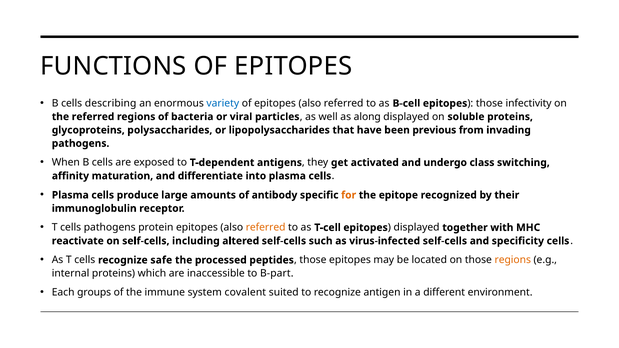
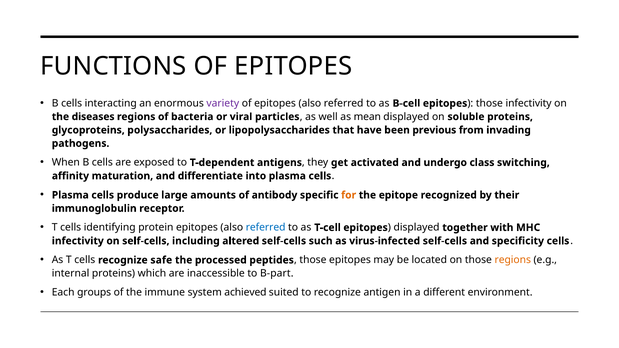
describing: describing -> interacting (111, 103)
variety colour: blue -> purple (223, 103)
the referred: referred -> diseases (93, 117)
along: along -> mean (367, 117)
cells pathogens: pathogens -> identifying (110, 228)
referred colour: orange -> blue (266, 228)
reactivate: reactivate -> infectivity (78, 241)
covalent: covalent -> achieved (245, 293)
